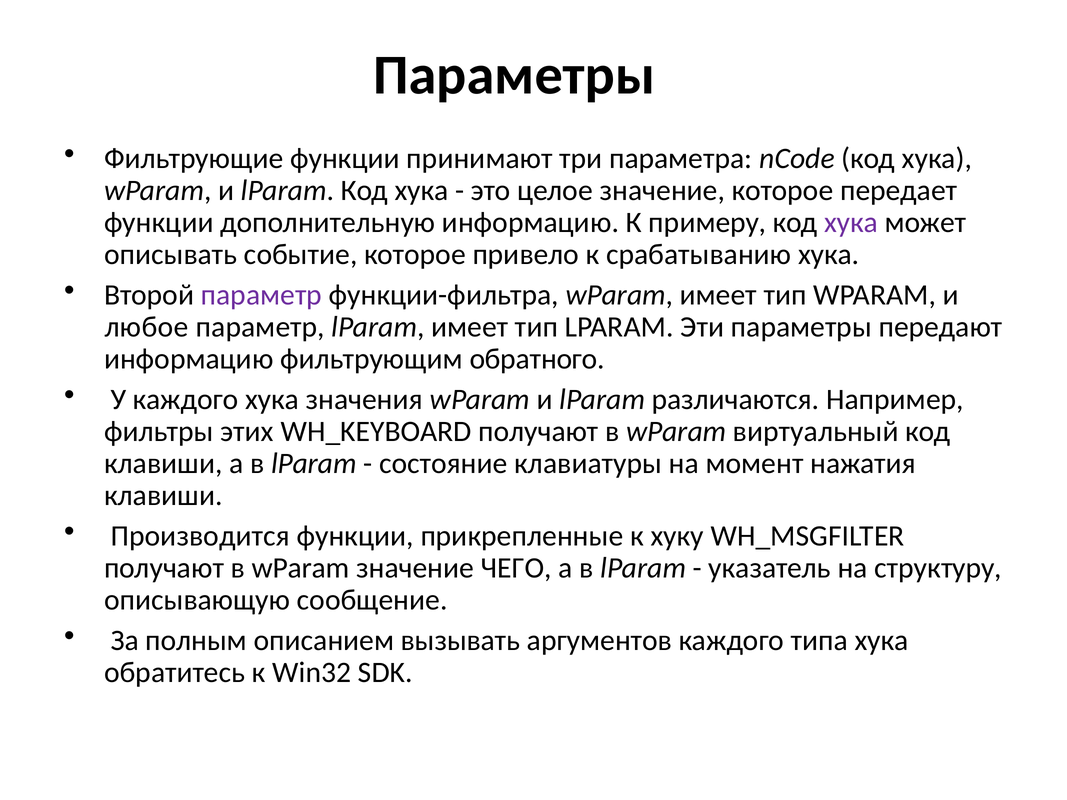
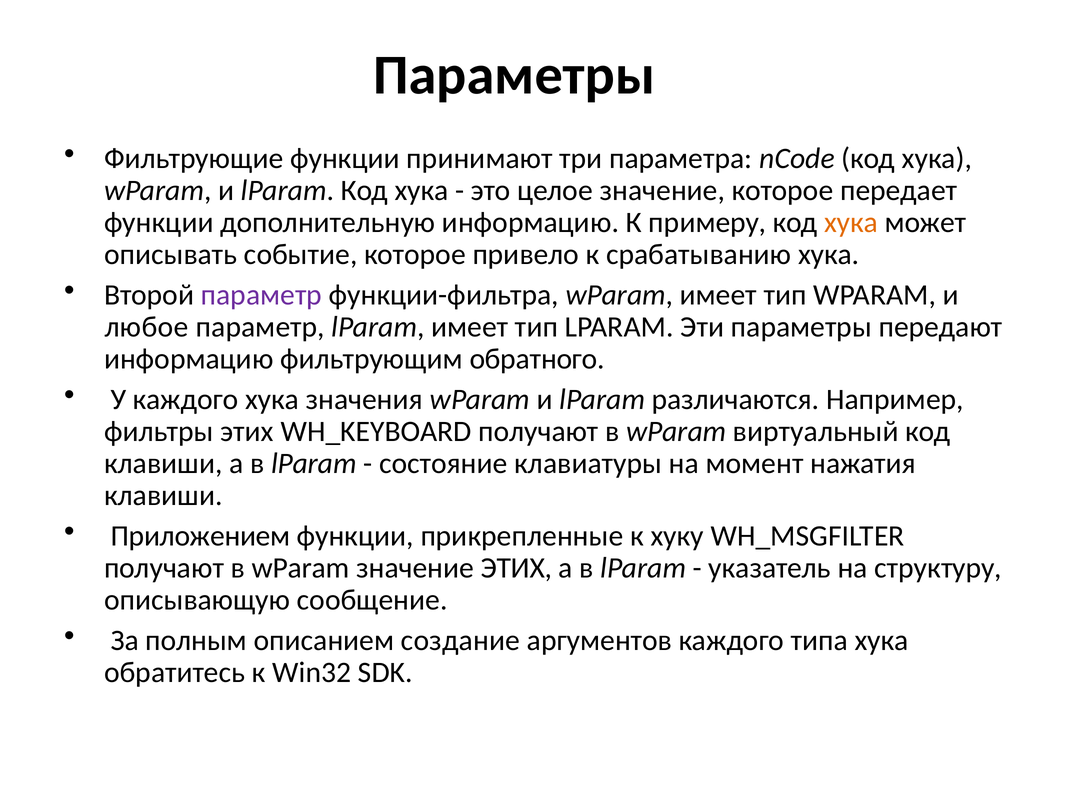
хука colour: purple -> orange (851, 223)
Производится: Производится -> Приложением (200, 536)
значение ЧЕГО: ЧЕГО -> ЭТИХ (516, 568)
вызывать: вызывать -> создание (460, 641)
